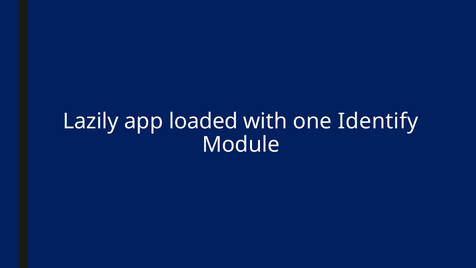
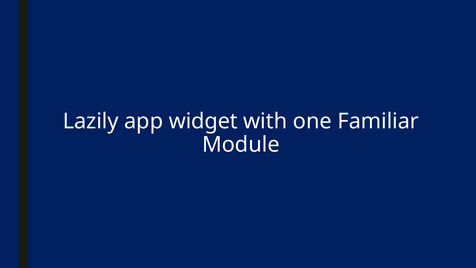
loaded: loaded -> widget (203, 121)
Identify: Identify -> Familiar (378, 121)
